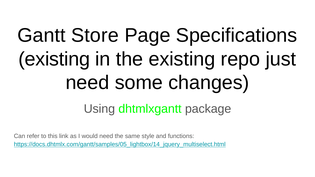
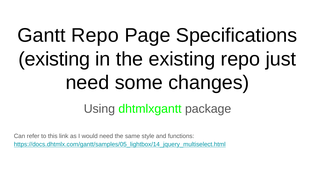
Gantt Store: Store -> Repo (95, 35)
